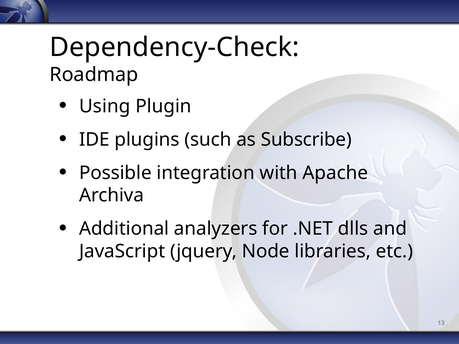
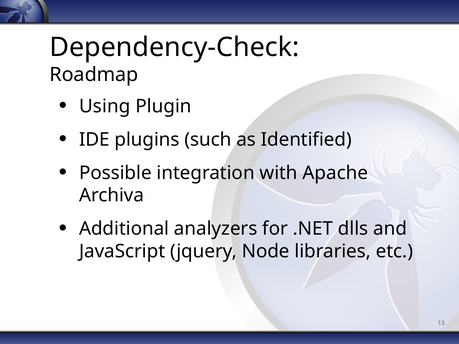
Subscribe: Subscribe -> Identified (306, 140)
